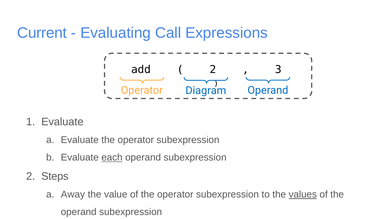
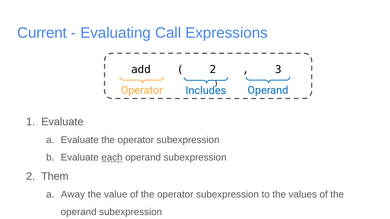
Diagram: Diagram -> Includes (206, 91)
Steps: Steps -> Them (55, 177)
values underline: present -> none (303, 195)
